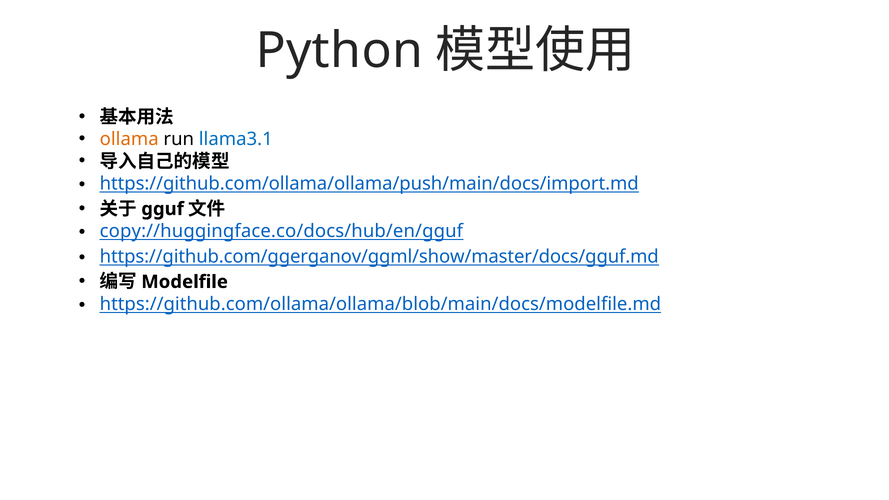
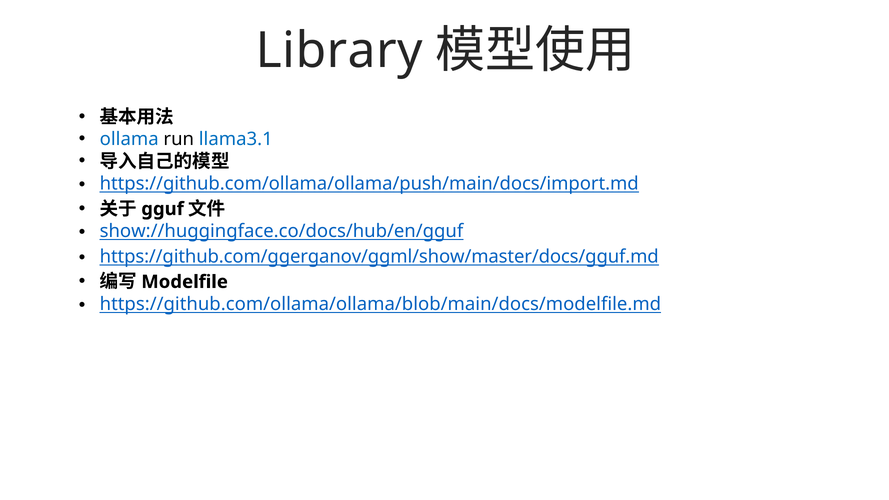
Python: Python -> Library (339, 51)
ollama colour: orange -> blue (129, 139)
copy://huggingface.co/docs/hub/en/gguf: copy://huggingface.co/docs/hub/en/gguf -> show://huggingface.co/docs/hub/en/gguf (281, 231)
